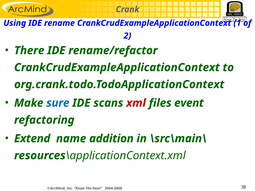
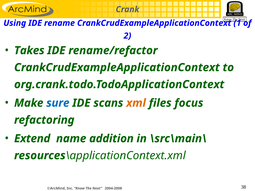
There: There -> Takes (29, 51)
xml colour: red -> orange (136, 103)
event: event -> focus (189, 103)
